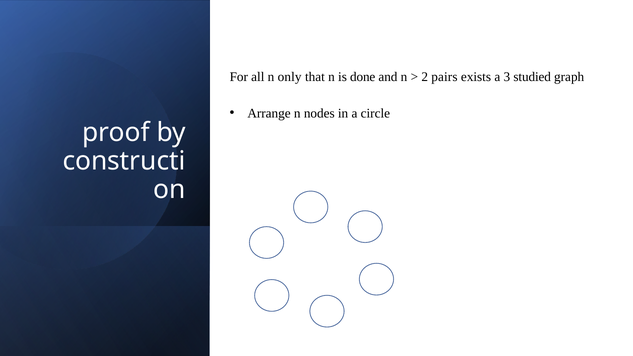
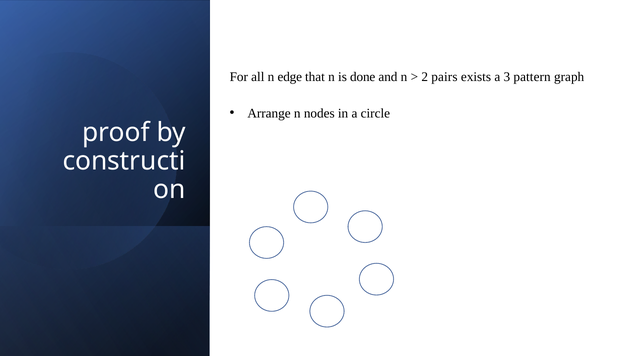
only: only -> edge (290, 77)
studied: studied -> pattern (532, 77)
